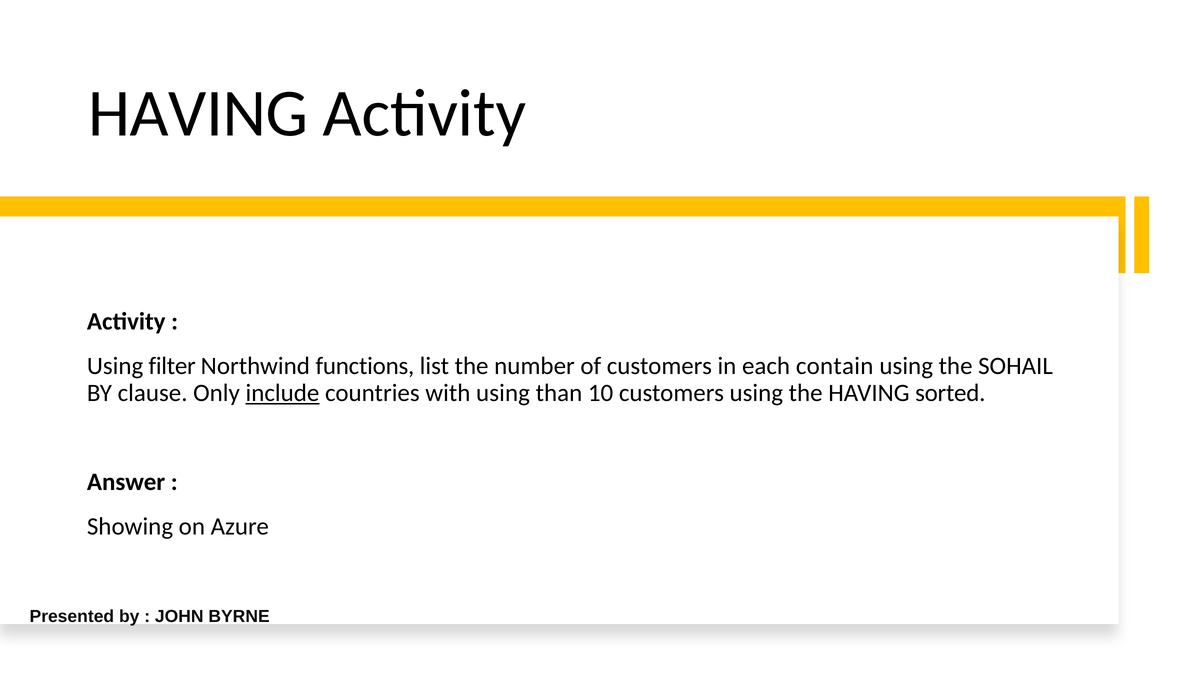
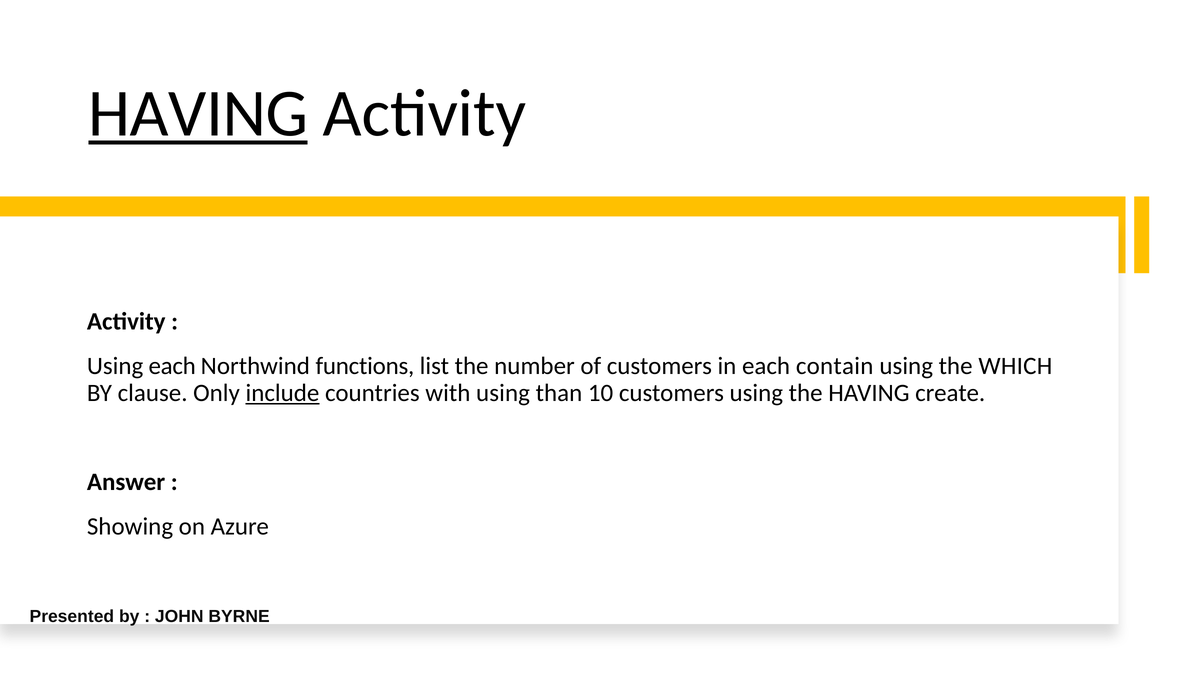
HAVING underline: none -> present (198, 114)
Using filter: filter -> each (172, 366)
SOHAIL: SOHAIL -> WHICH (1015, 366)
sorted: sorted -> create (950, 393)
